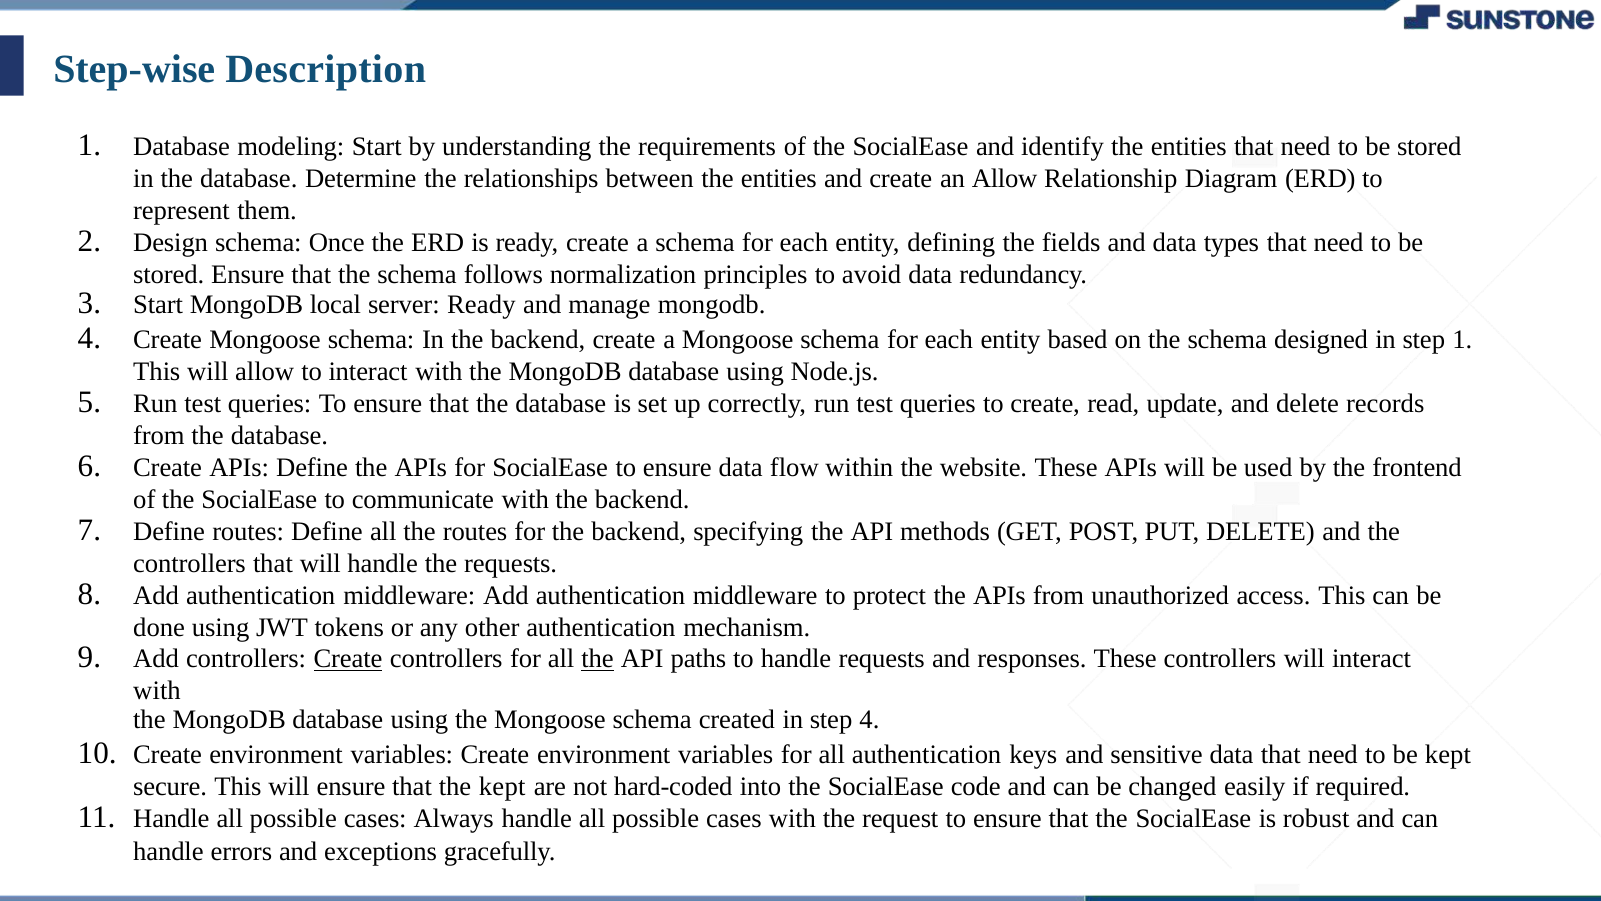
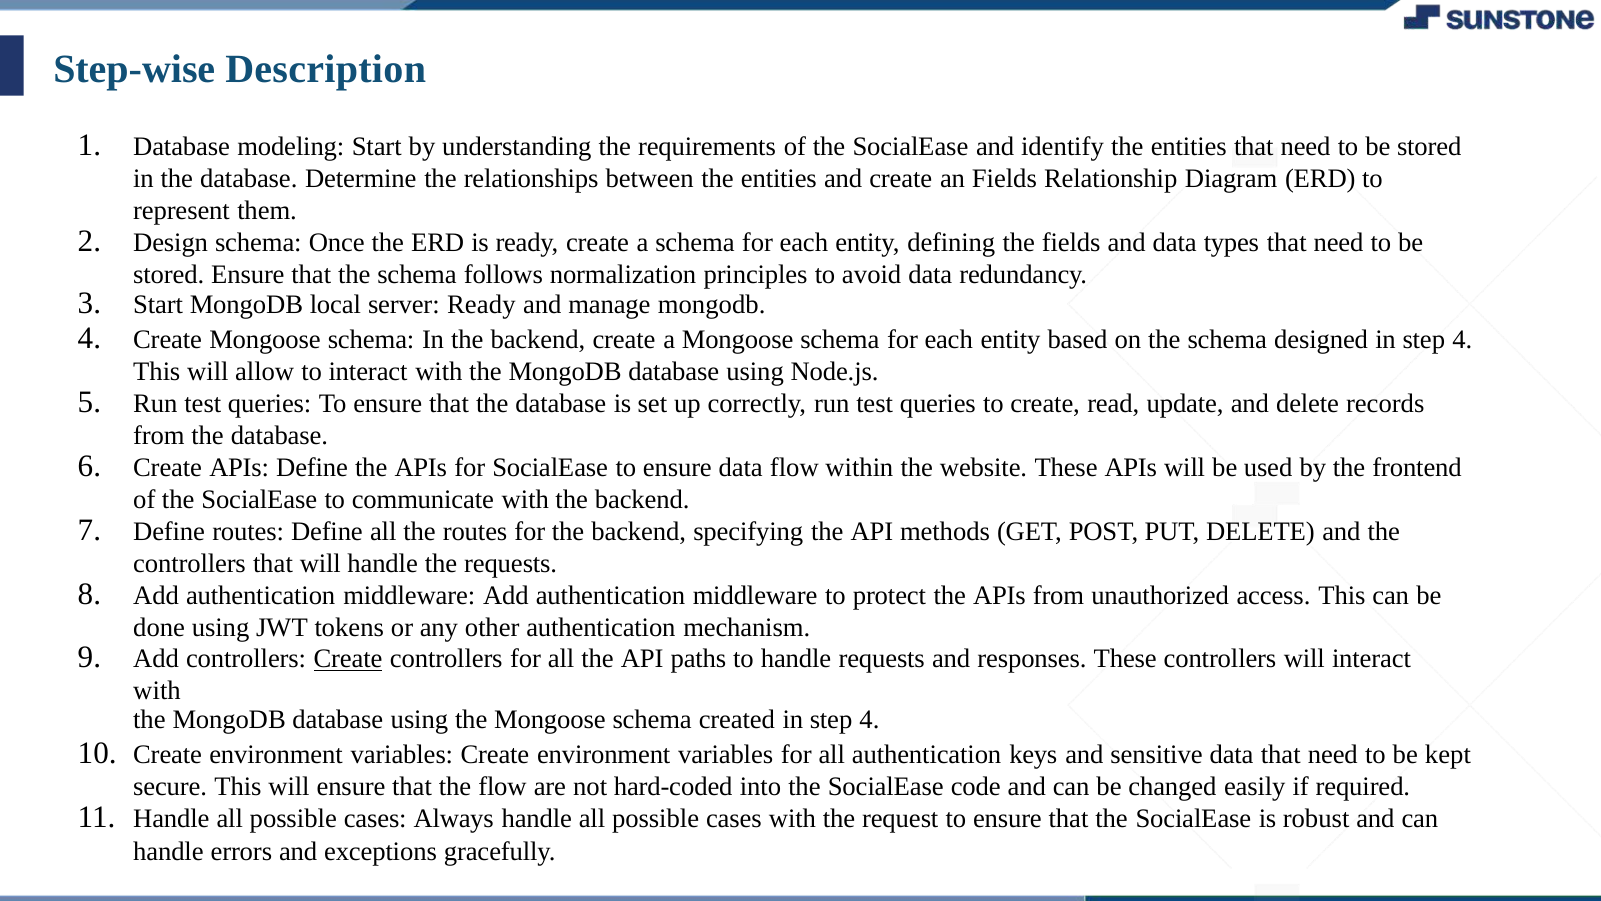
an Allow: Allow -> Fields (1004, 179)
designed in step 1: 1 -> 4 (1462, 339)
the underline: present -> none (598, 659)
the kept: kept -> flow (502, 787)
